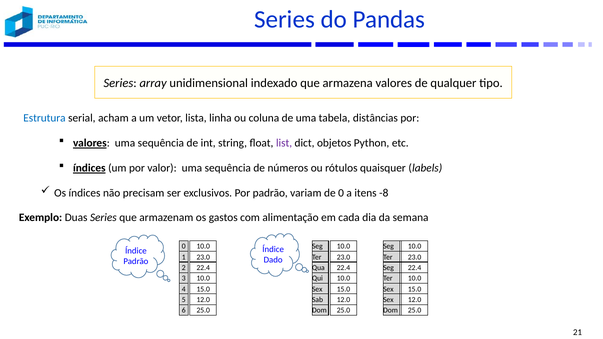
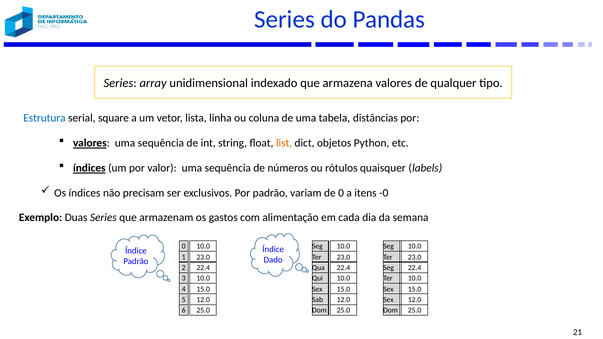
acham: acham -> square (114, 118)
list colour: purple -> orange (284, 143)
-8: -8 -> -0 (384, 193)
